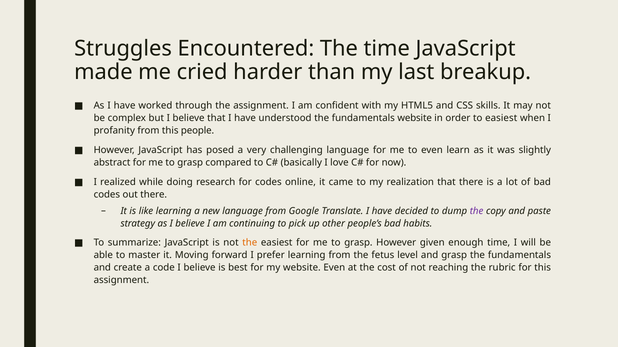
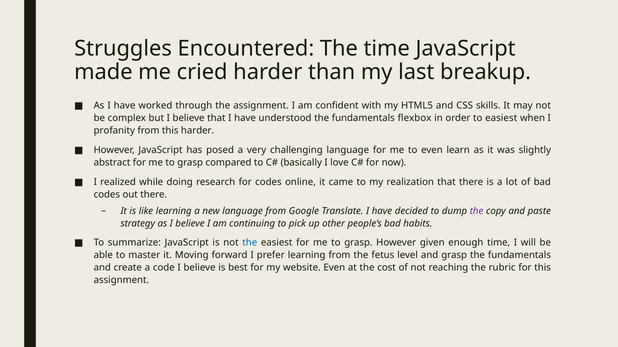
fundamentals website: website -> flexbox (415, 118)
this people: people -> harder (198, 131)
the colour: orange -> blue (250, 243)
